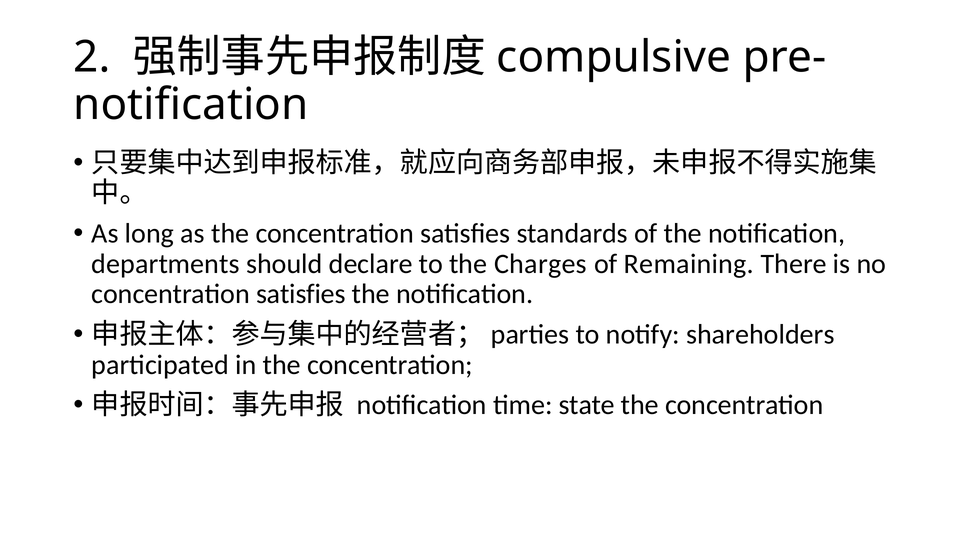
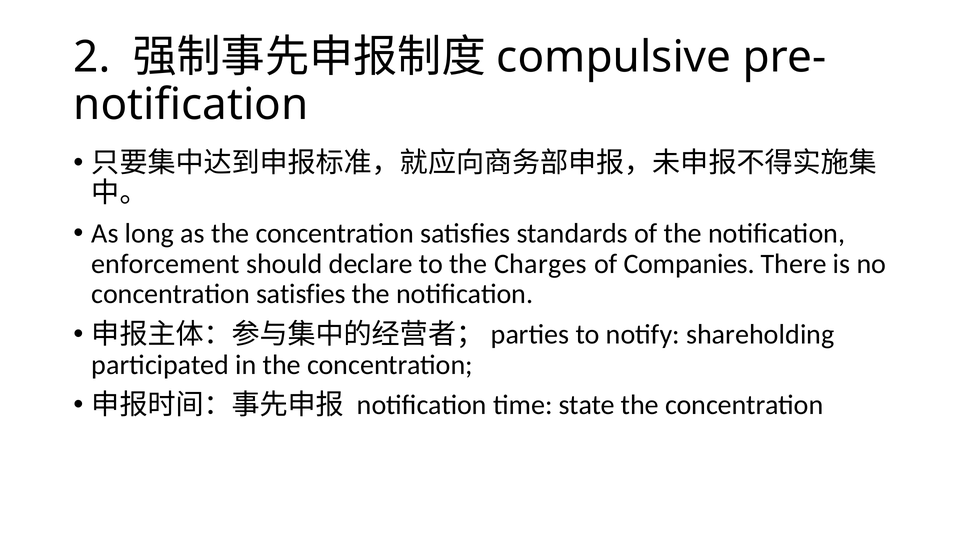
departments: departments -> enforcement (166, 264)
Remaining: Remaining -> Companies (689, 264)
shareholders: shareholders -> shareholding (760, 334)
